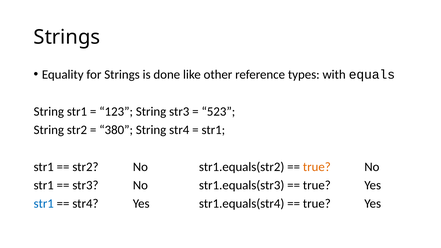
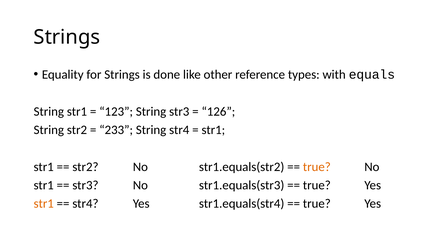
523: 523 -> 126 (218, 111)
380: 380 -> 233 (116, 130)
str1 colour: blue -> orange (44, 204)
